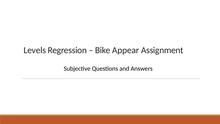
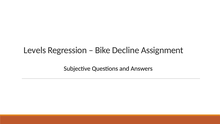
Appear: Appear -> Decline (126, 50)
